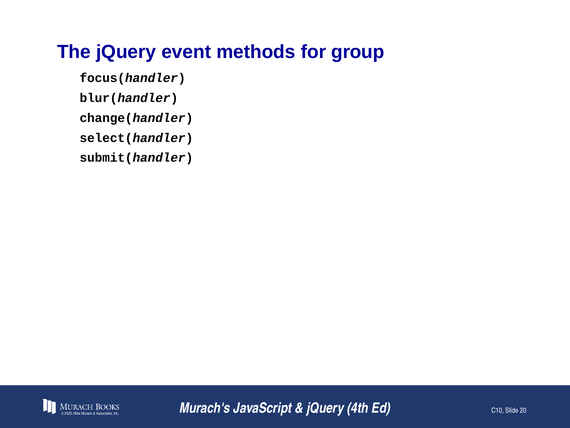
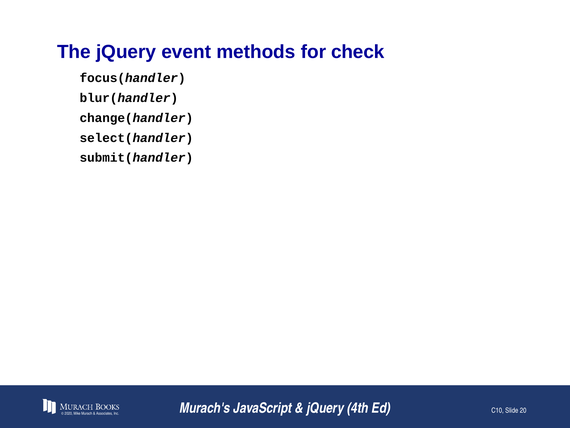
group: group -> check (358, 52)
